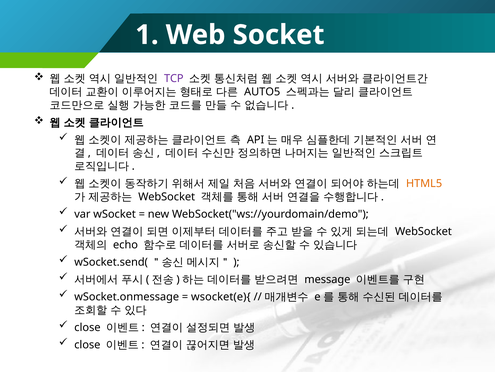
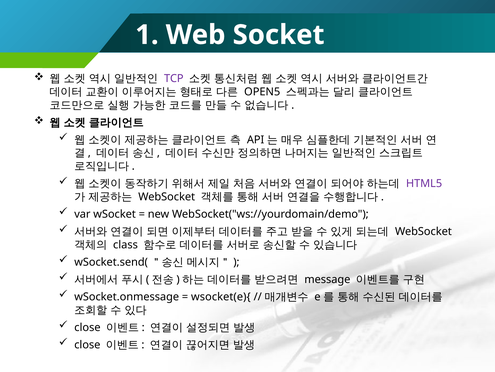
AUTO5: AUTO5 -> OPEN5 (262, 92)
HTML5 colour: orange -> purple (424, 183)
echo: echo -> class (125, 244)
